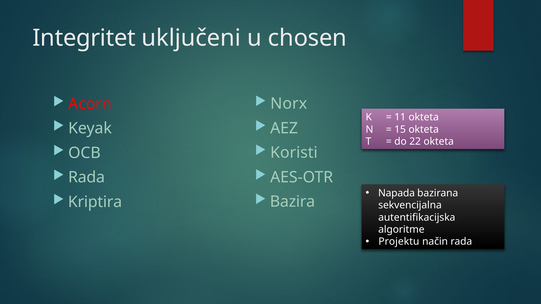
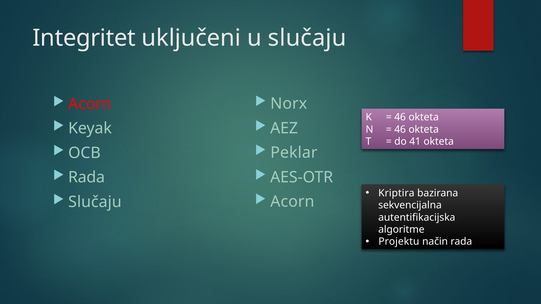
u chosen: chosen -> slučaju (307, 38)
11: 11 -> 46 (400, 117)
15: 15 -> 46 (400, 130)
22: 22 -> 41 (415, 142)
Koristi: Koristi -> Peklar (294, 153)
Napada: Napada -> Kriptira (396, 193)
Bazira: Bazira -> Acorn (292, 202)
Kriptira: Kriptira -> Slučaju (95, 202)
